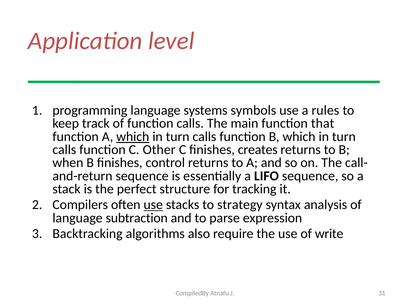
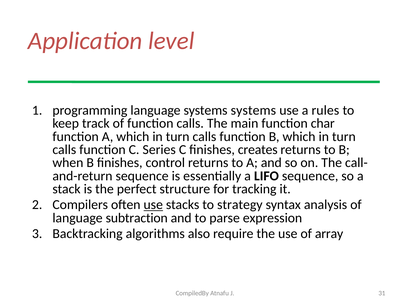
systems symbols: symbols -> systems (253, 111)
that: that -> char (323, 124)
which underline: present -> none (133, 137)
Other: Other -> Series (159, 150)
write: write -> array (329, 234)
